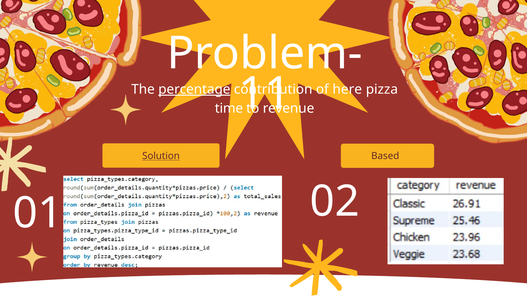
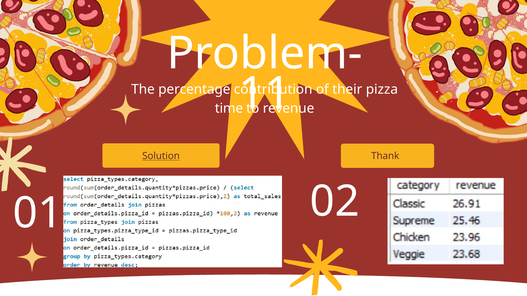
percentage underline: present -> none (194, 90)
here: here -> their (347, 90)
Based: Based -> Thank (385, 156)
